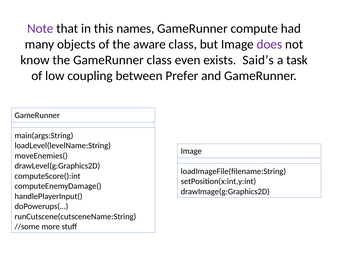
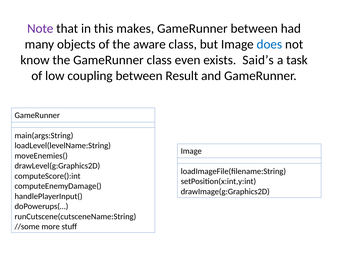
names: names -> makes (135, 29)
GameRunner compute: compute -> between (254, 29)
does colour: purple -> blue (269, 44)
Prefer: Prefer -> Result (182, 76)
